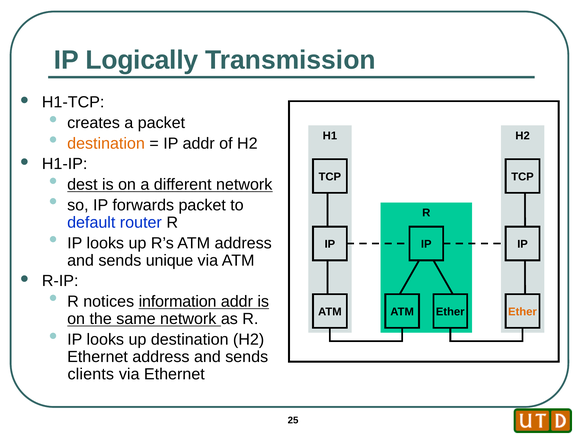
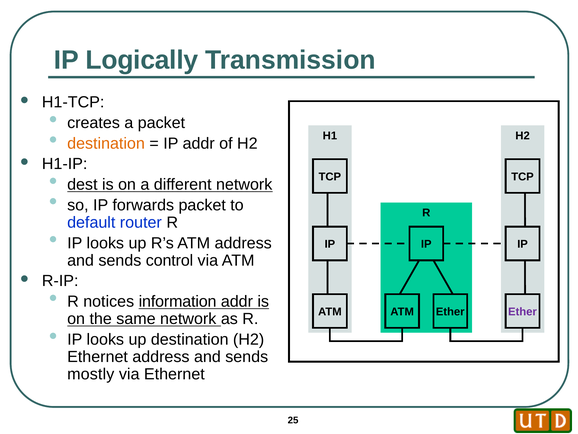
unique: unique -> control (170, 260)
Ether colour: orange -> purple (523, 311)
clients: clients -> mostly (91, 374)
